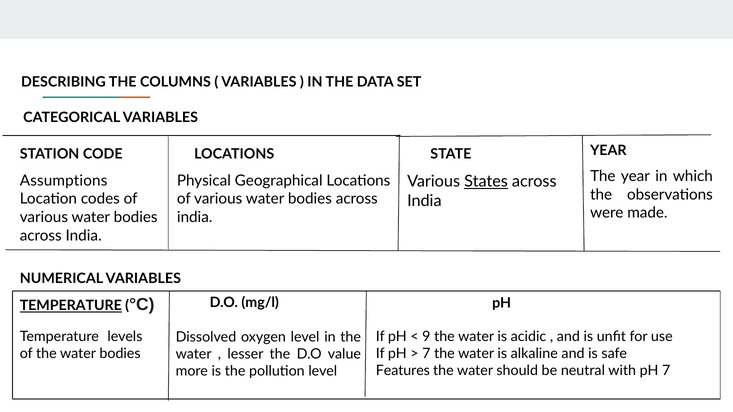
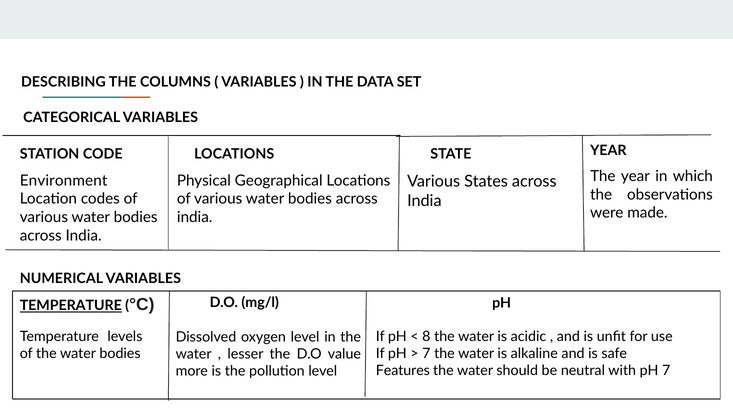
Assumptions: Assumptions -> Environment (64, 181)
States underline: present -> none (486, 181)
9: 9 -> 8 (426, 337)
